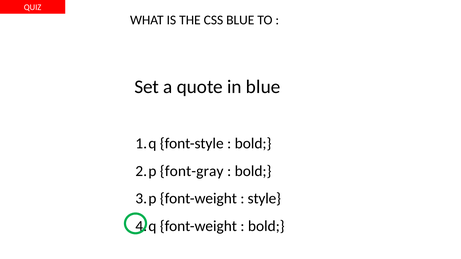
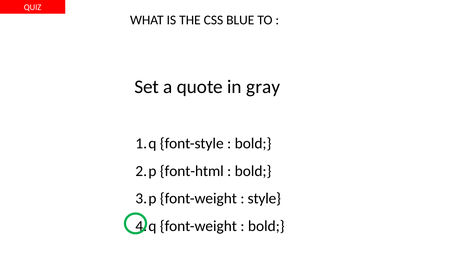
in blue: blue -> gray (263, 87)
font-gray: font-gray -> font-html (192, 171)
